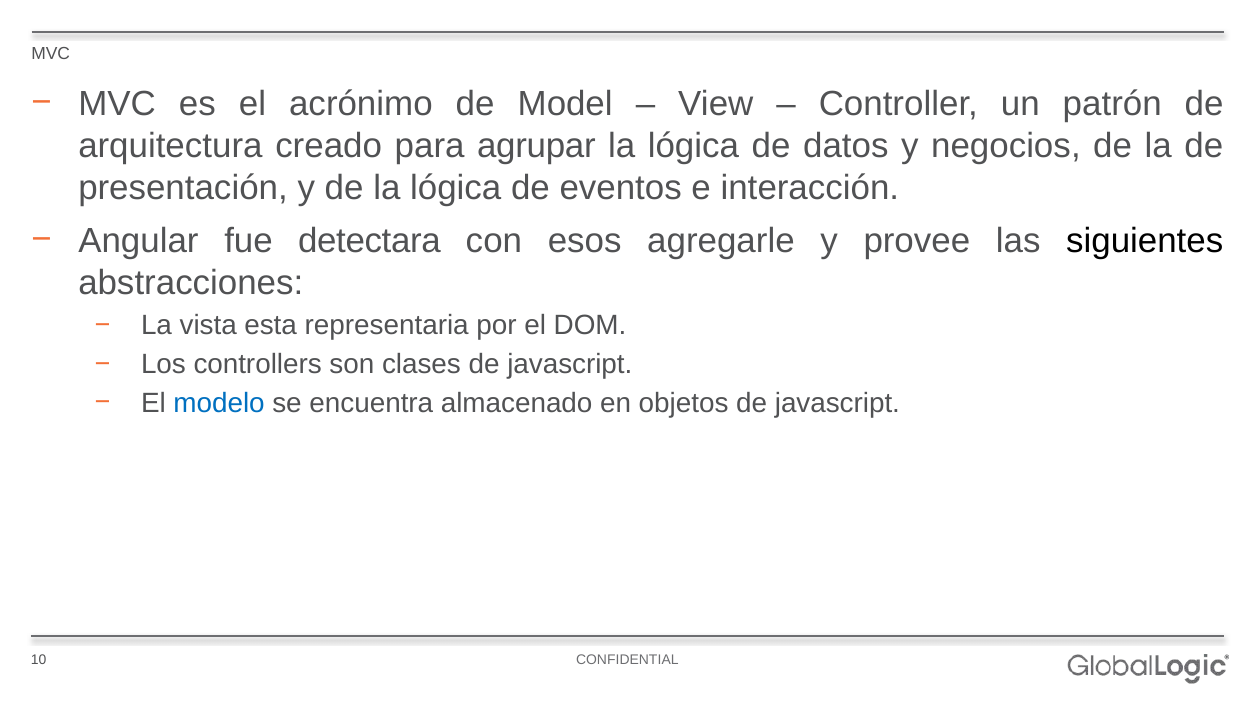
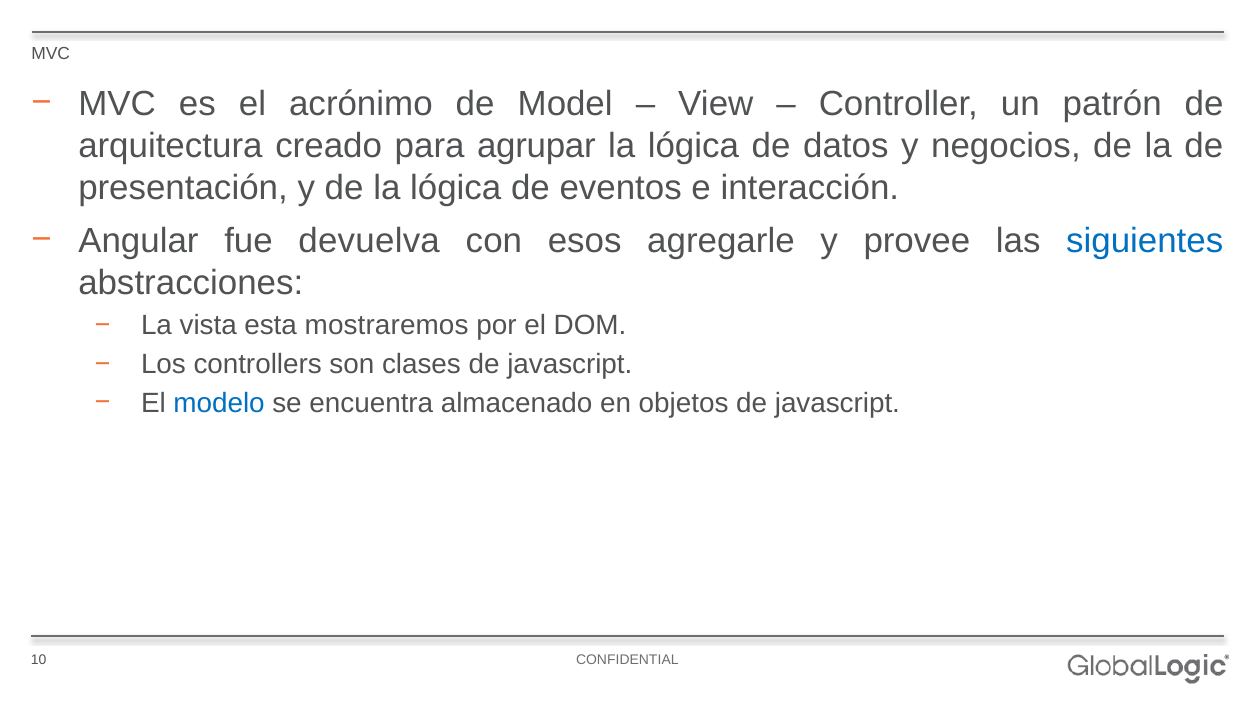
detectara: detectara -> devuelva (369, 242)
siguientes colour: black -> blue (1145, 242)
representaria: representaria -> mostraremos (387, 326)
